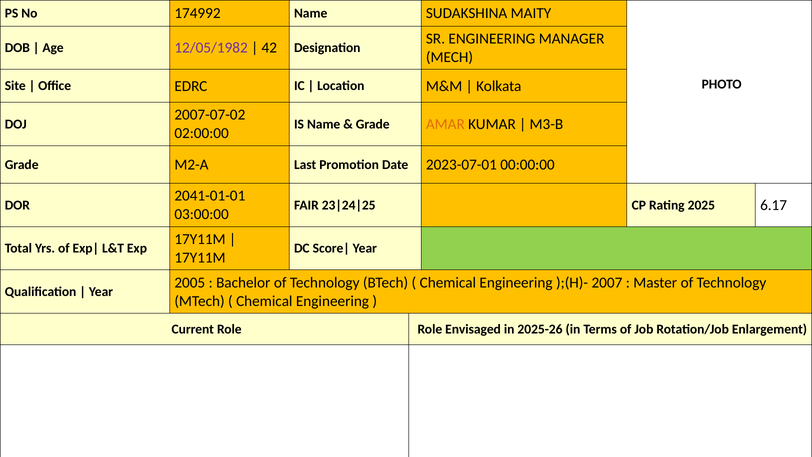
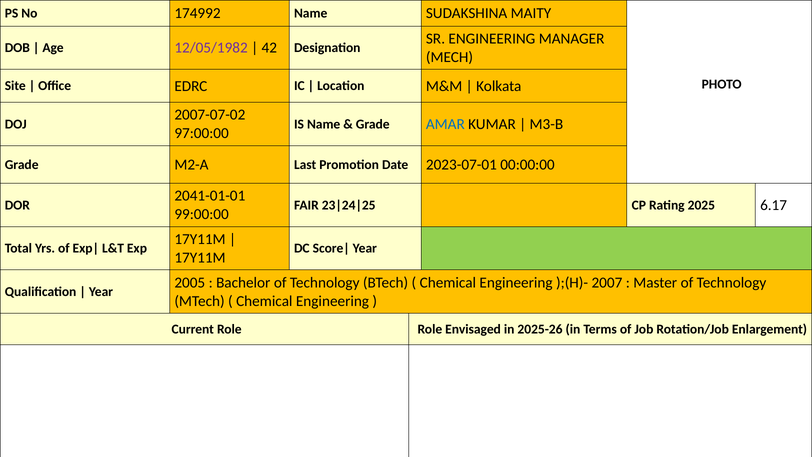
AMAR colour: orange -> blue (445, 124)
02:00:00: 02:00:00 -> 97:00:00 (202, 133)
03:00:00: 03:00:00 -> 99:00:00 (202, 214)
